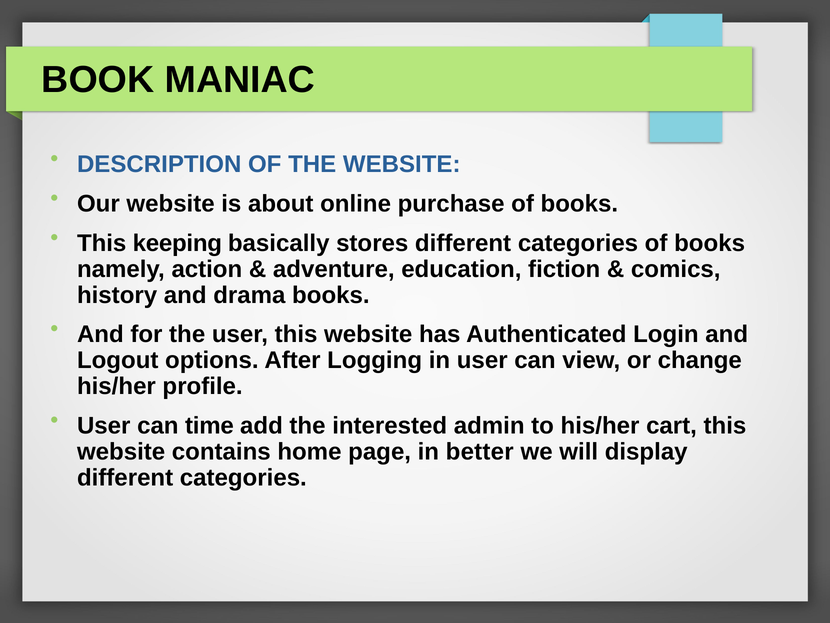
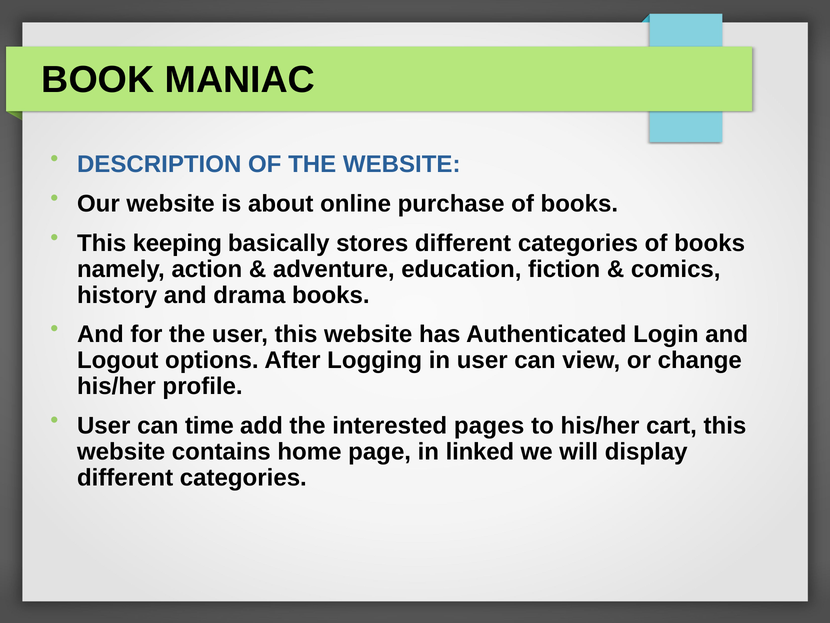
admin: admin -> pages (489, 425)
better: better -> linked (480, 451)
